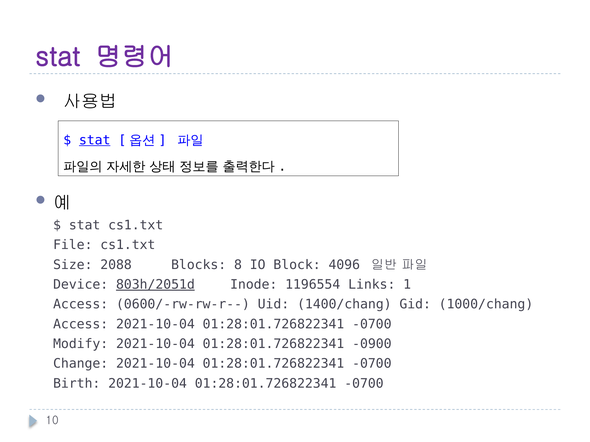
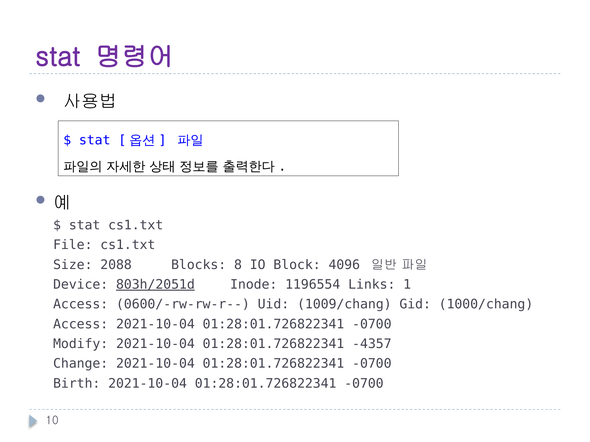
stat underline: present -> none (95, 140)
1400/chang: 1400/chang -> 1009/chang (344, 305)
-0900: -0900 -> -4357 (372, 344)
